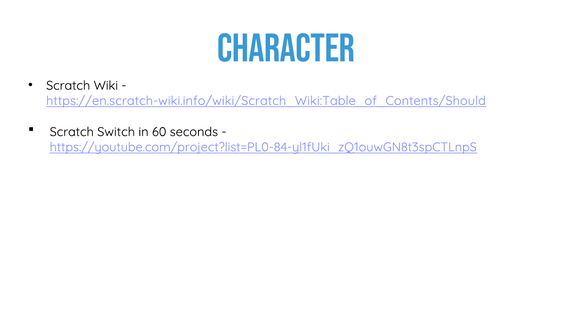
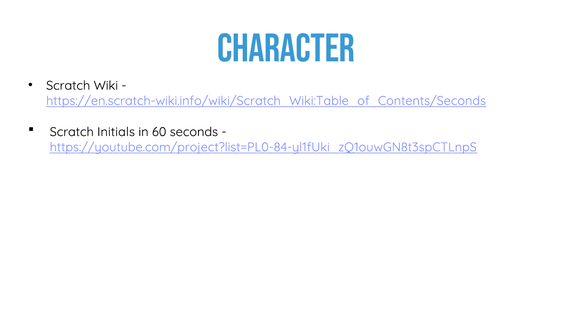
https://en.scratch-wiki.info/wiki/Scratch_Wiki:Table_of_Contents/Should: https://en.scratch-wiki.info/wiki/Scratch_Wiki:Table_of_Contents/Should -> https://en.scratch-wiki.info/wiki/Scratch_Wiki:Table_of_Contents/Seconds (266, 101)
Switch: Switch -> Initials (116, 132)
